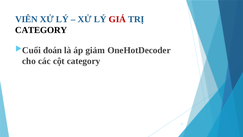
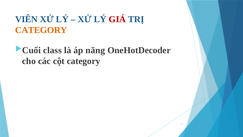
CATEGORY colour: black -> orange (41, 30)
đoán: đoán -> class (52, 50)
giảm: giảm -> năng (95, 50)
